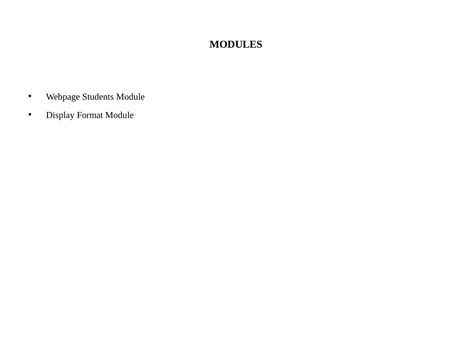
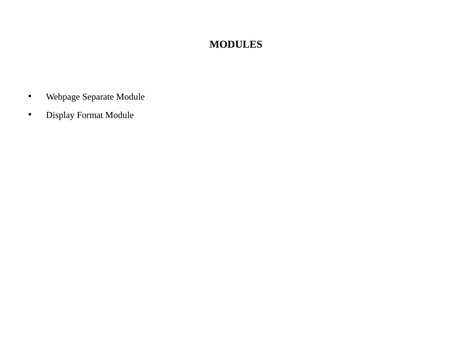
Students: Students -> Separate (98, 97)
